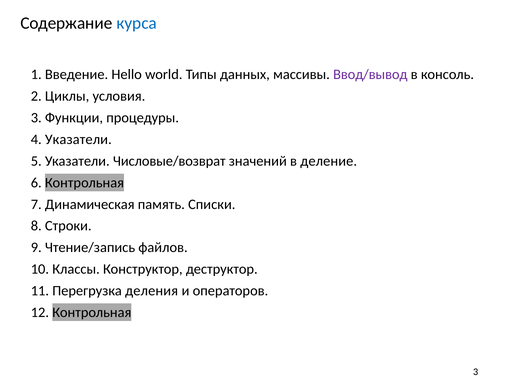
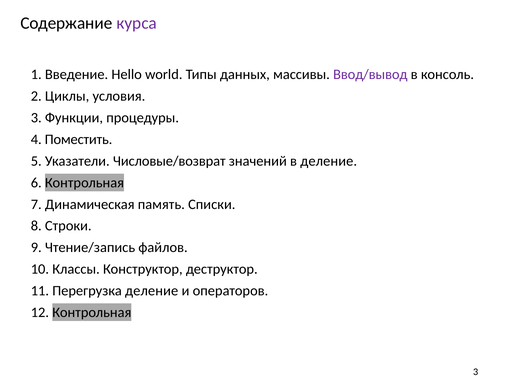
курса colour: blue -> purple (137, 23)
4 Указатели: Указатели -> Поместить (79, 139)
Перегрузка деления: деления -> деление (152, 291)
